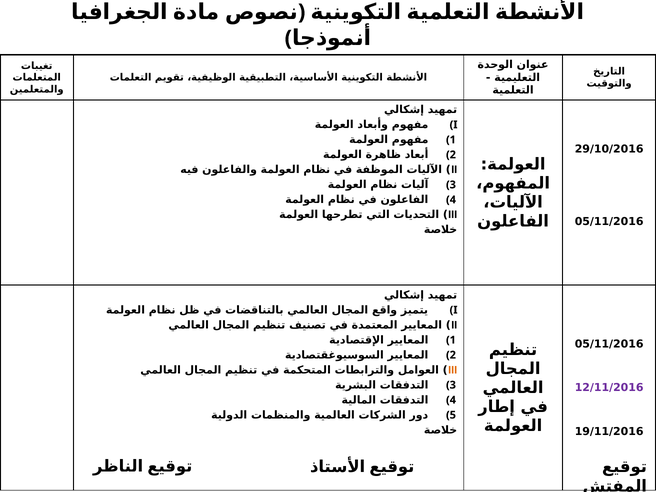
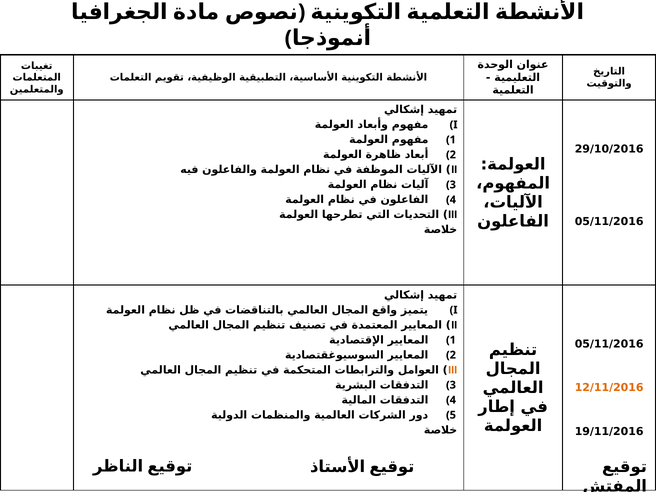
12/11/2016 colour: purple -> orange (609, 388)
